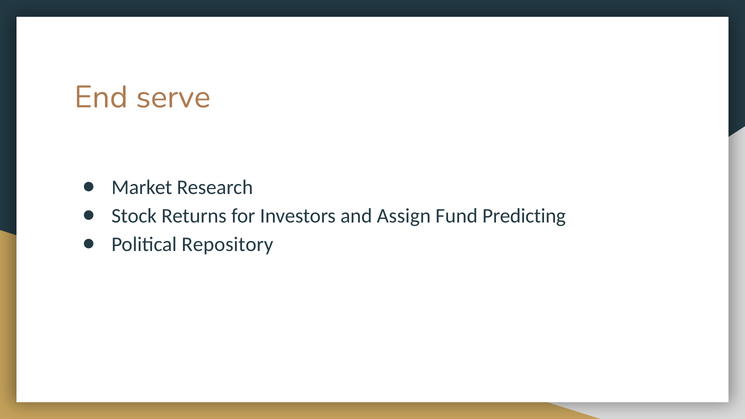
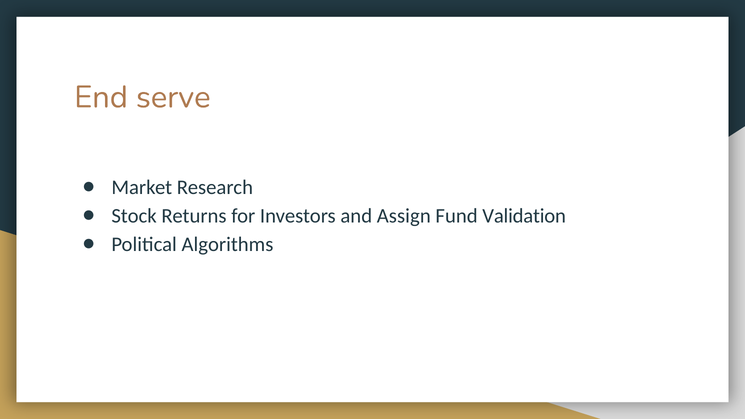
Predicting: Predicting -> Validation (524, 216)
Repository: Repository -> Algorithms (227, 244)
